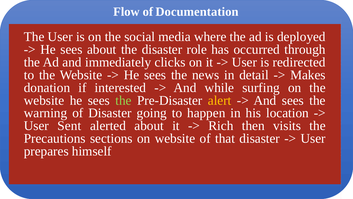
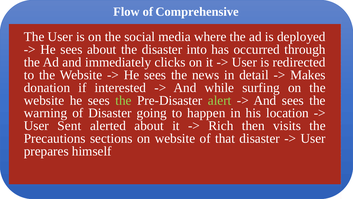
Documentation: Documentation -> Comprehensive (197, 12)
role: role -> into (197, 49)
alert colour: yellow -> light green (220, 100)
